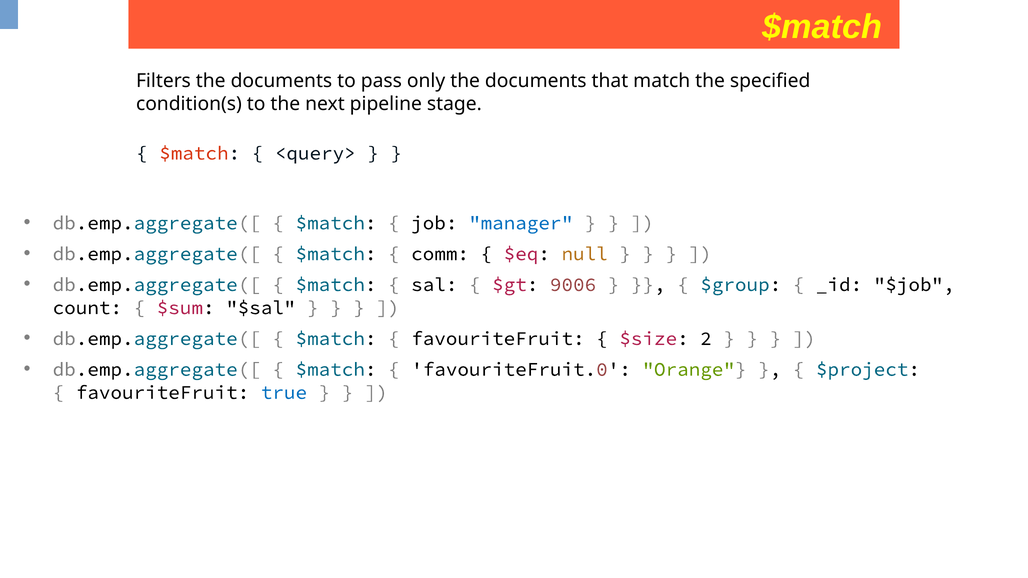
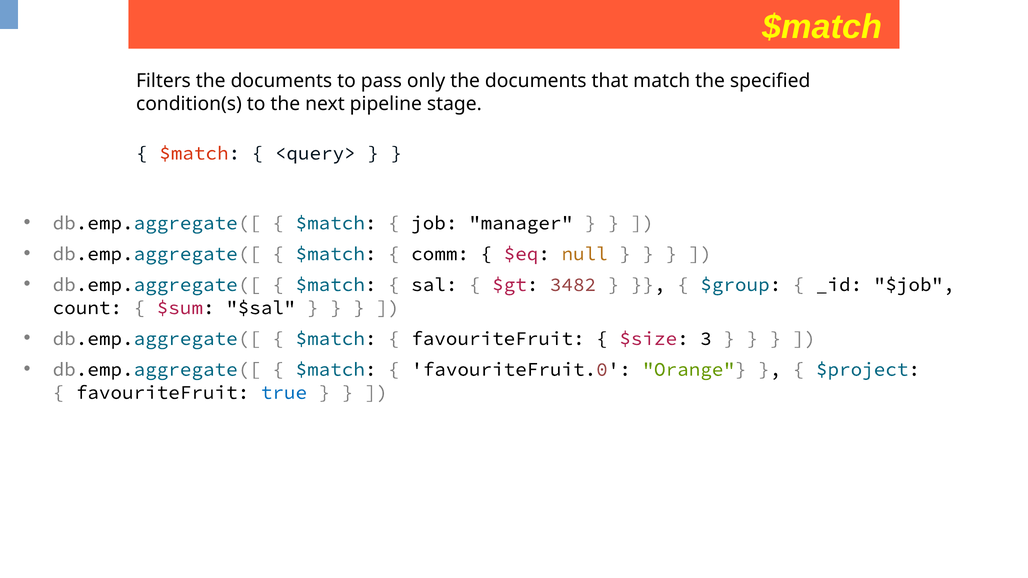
manager colour: blue -> black (521, 223)
9006: 9006 -> 3482 (573, 285)
2: 2 -> 3 (706, 339)
